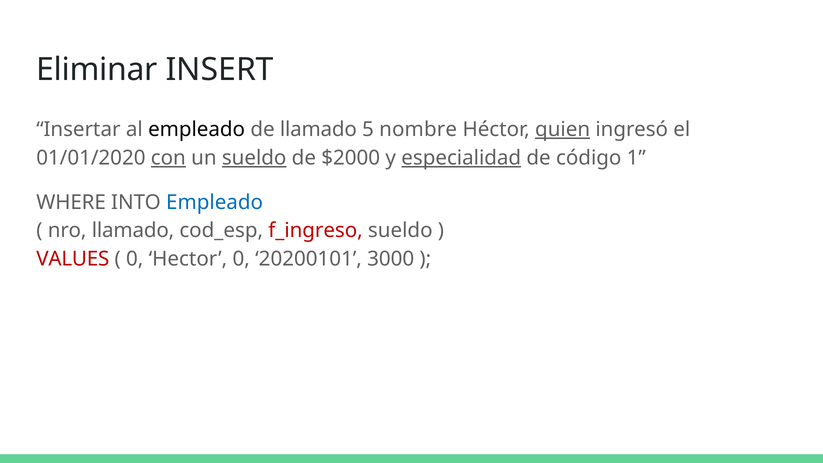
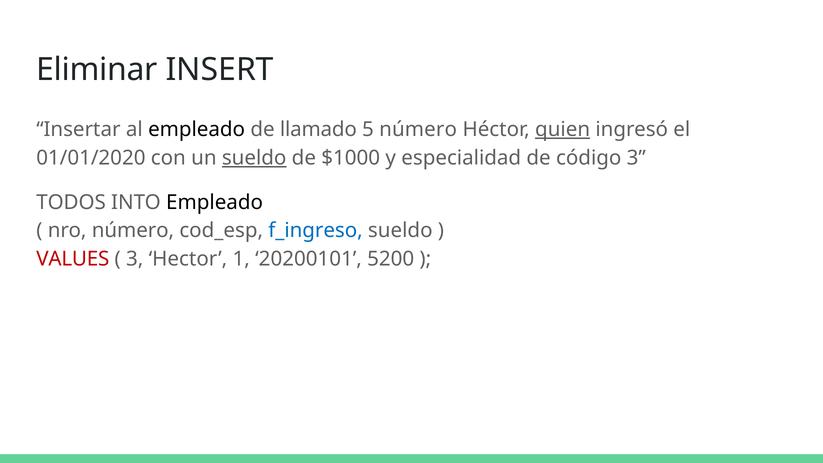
5 nombre: nombre -> número (418, 129)
con underline: present -> none (168, 158)
$2000: $2000 -> $1000 (351, 158)
especialidad underline: present -> none (461, 158)
código 1: 1 -> 3 (636, 158)
WHERE: WHERE -> TODOS (71, 202)
Empleado colour: blue -> black (215, 202)
nro llamado: llamado -> número (133, 231)
f_ingreso colour: red -> blue (315, 231)
0: 0 -> 3 (135, 259)
Hector 0: 0 -> 1 (241, 259)
3000: 3000 -> 5200 (391, 259)
